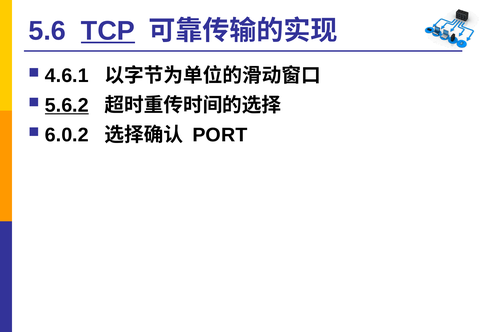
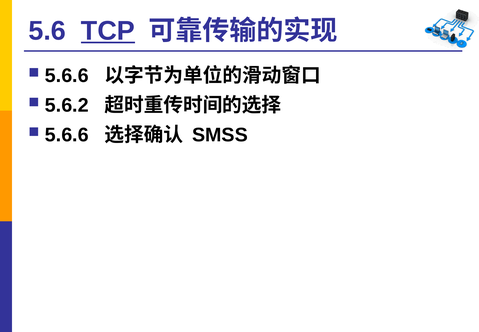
4.6.1: 4.6.1 -> 5.6.6 (67, 76)
5.6.2 underline: present -> none (67, 105)
6.0.2: 6.0.2 -> 5.6.6 (67, 135)
PORT: PORT -> SMSS (220, 135)
